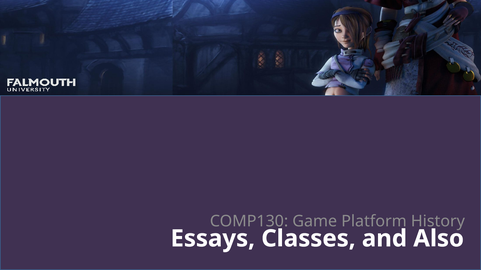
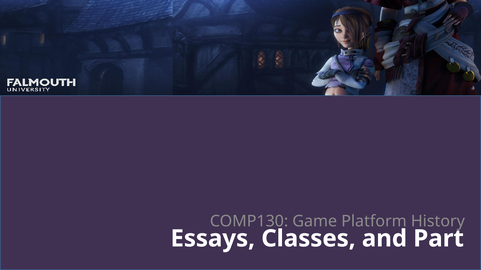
Also: Also -> Part (439, 239)
